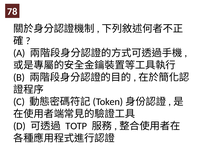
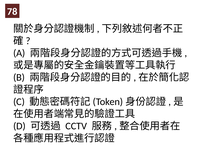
TOTP: TOTP -> CCTV (76, 126)
